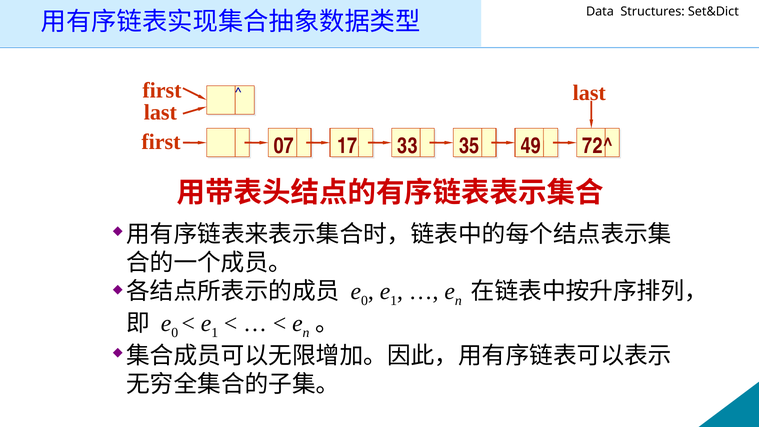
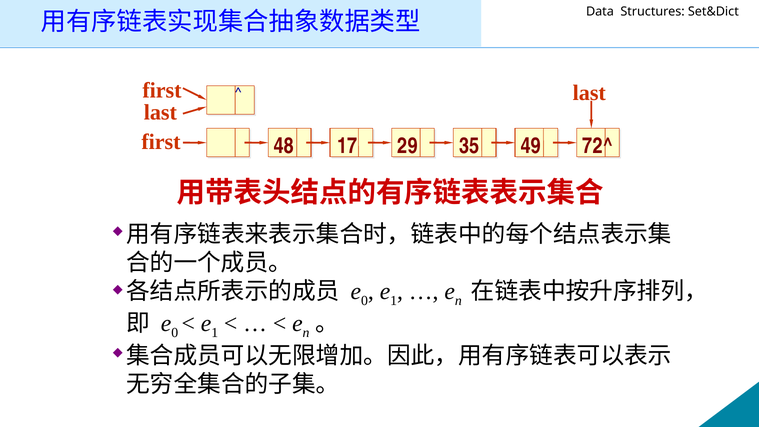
07: 07 -> 48 (284, 146)
33: 33 -> 29 (408, 146)
